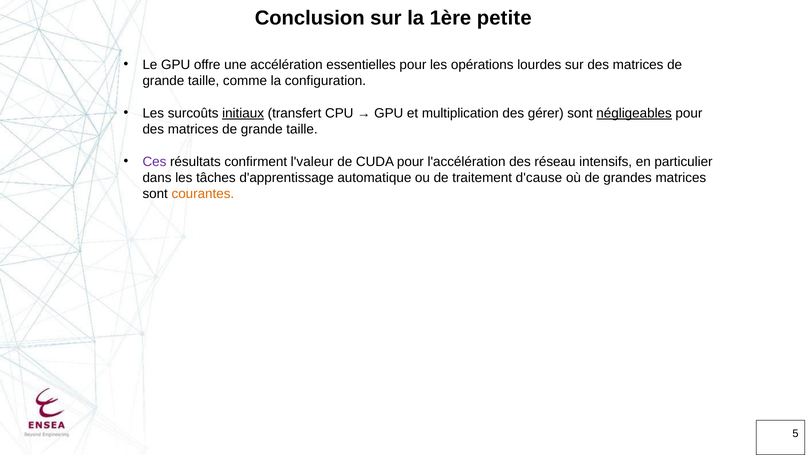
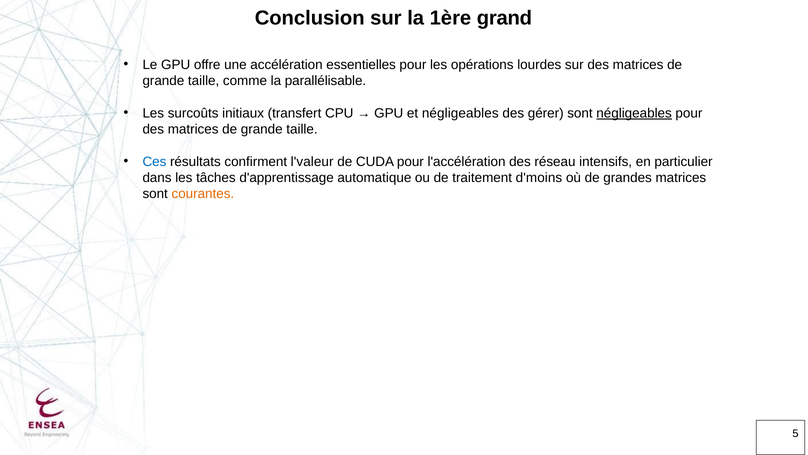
petite: petite -> grand (504, 18)
configuration: configuration -> parallélisable (325, 81)
initiaux underline: present -> none (243, 113)
et multiplication: multiplication -> négligeables (460, 113)
Ces colour: purple -> blue (154, 161)
d'cause: d'cause -> d'moins (539, 178)
